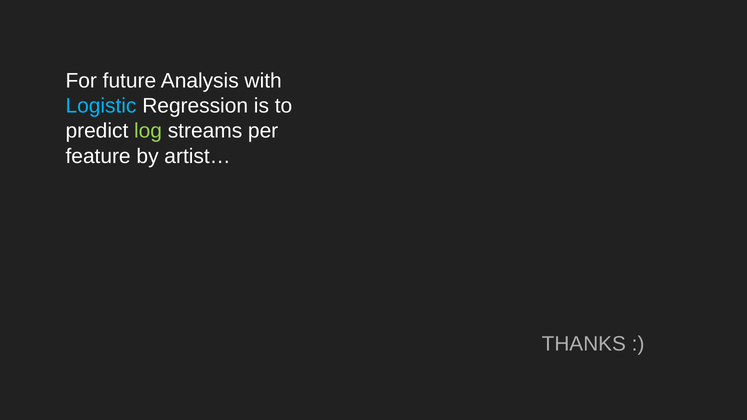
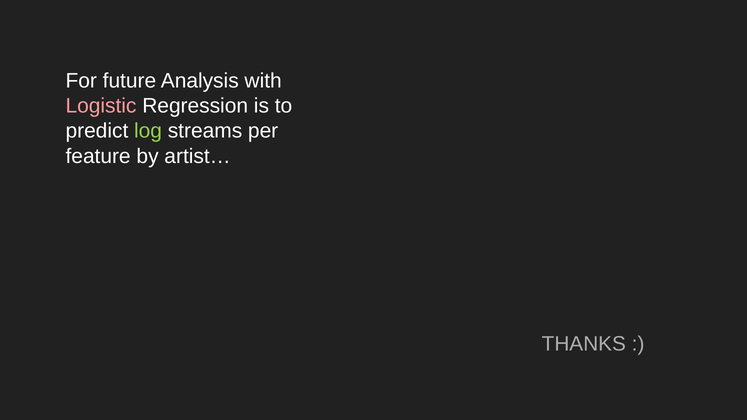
Logistic colour: light blue -> pink (101, 106)
